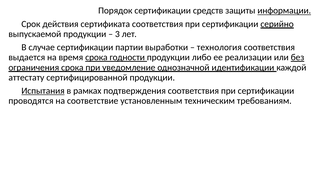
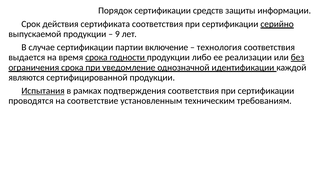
информации underline: present -> none (284, 11)
3: 3 -> 9 (117, 34)
выработки: выработки -> включение (167, 47)
аттестату: аттестату -> являются (26, 77)
